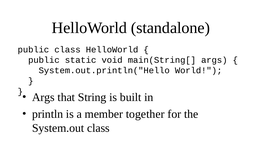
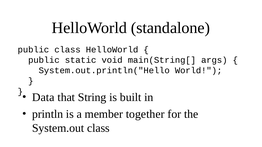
Args: Args -> Data (43, 98)
